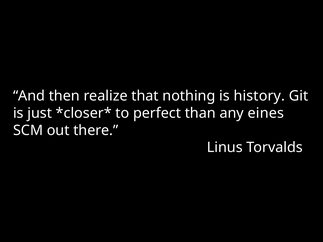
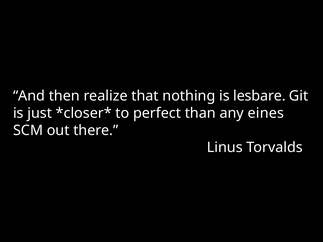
history: history -> lesbare (259, 96)
